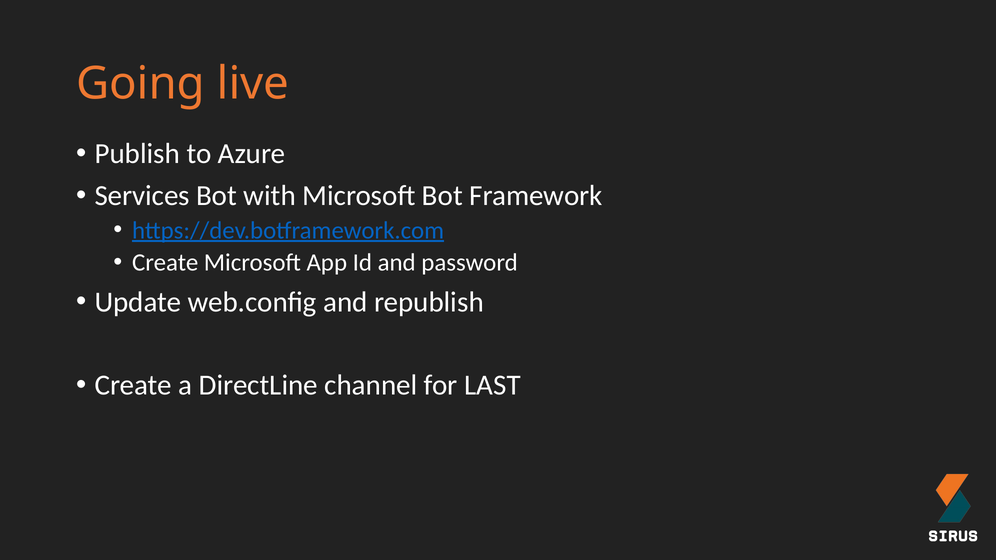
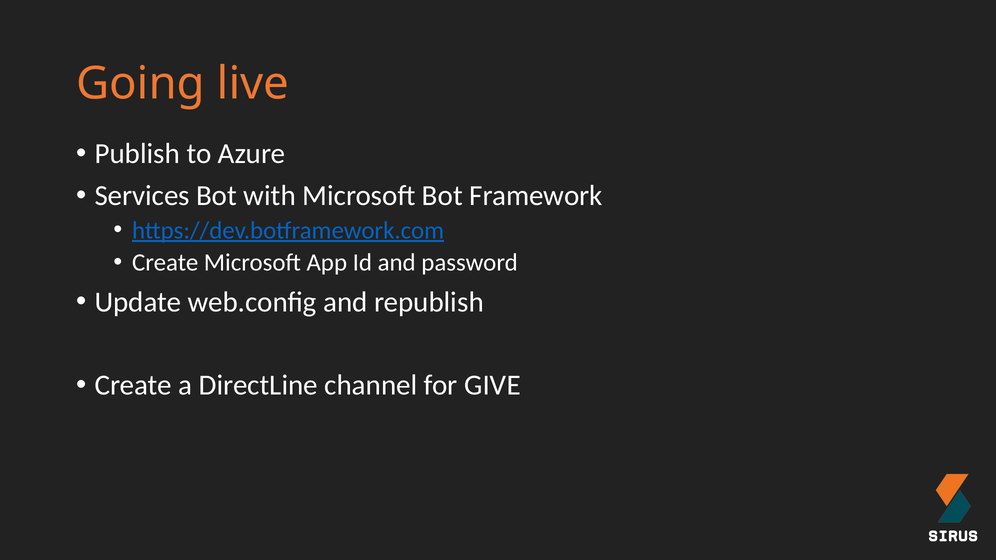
LAST: LAST -> GIVE (492, 386)
